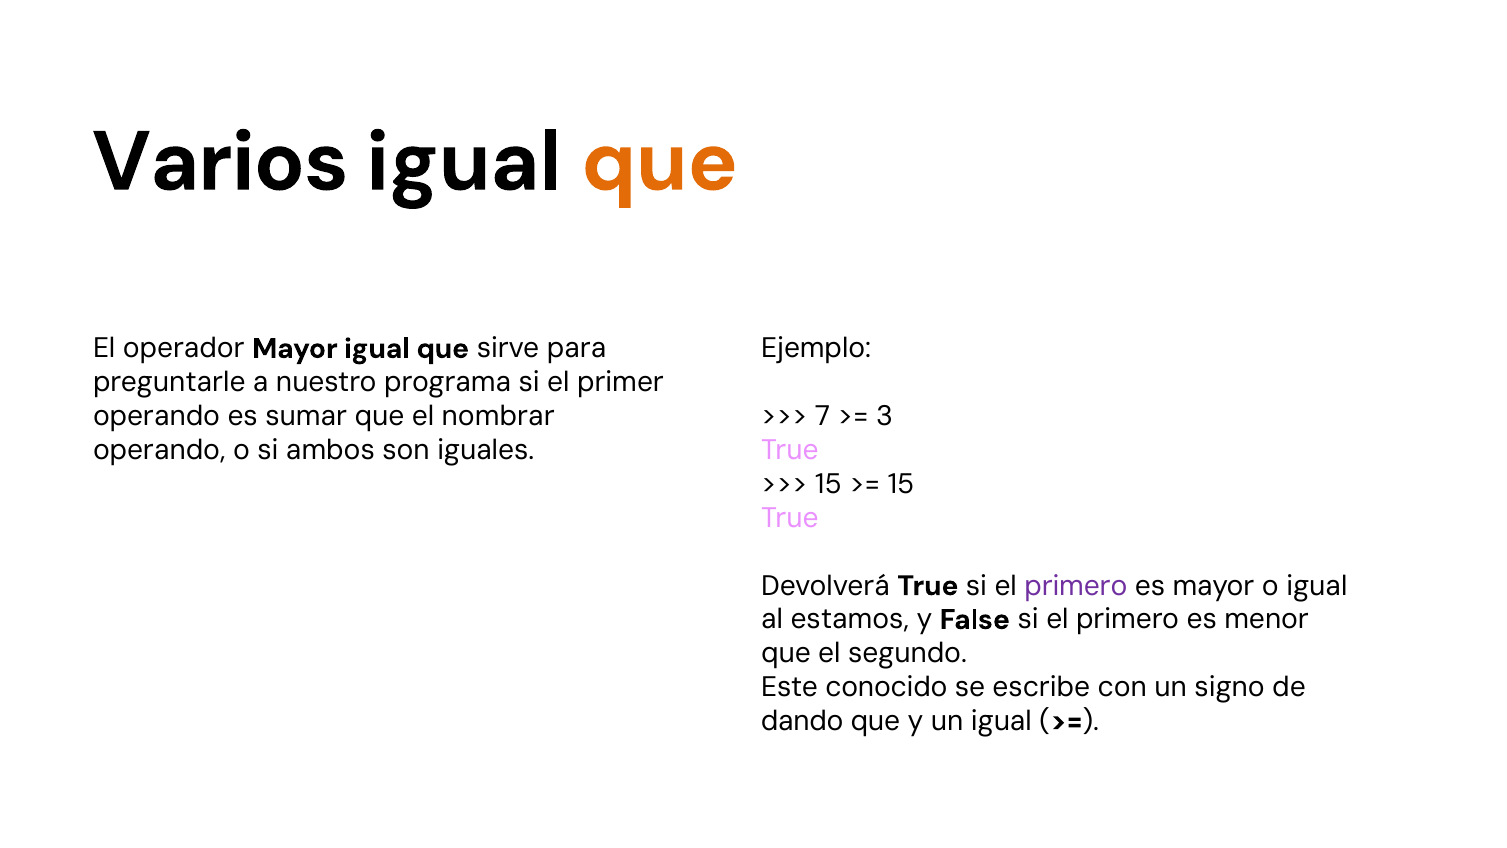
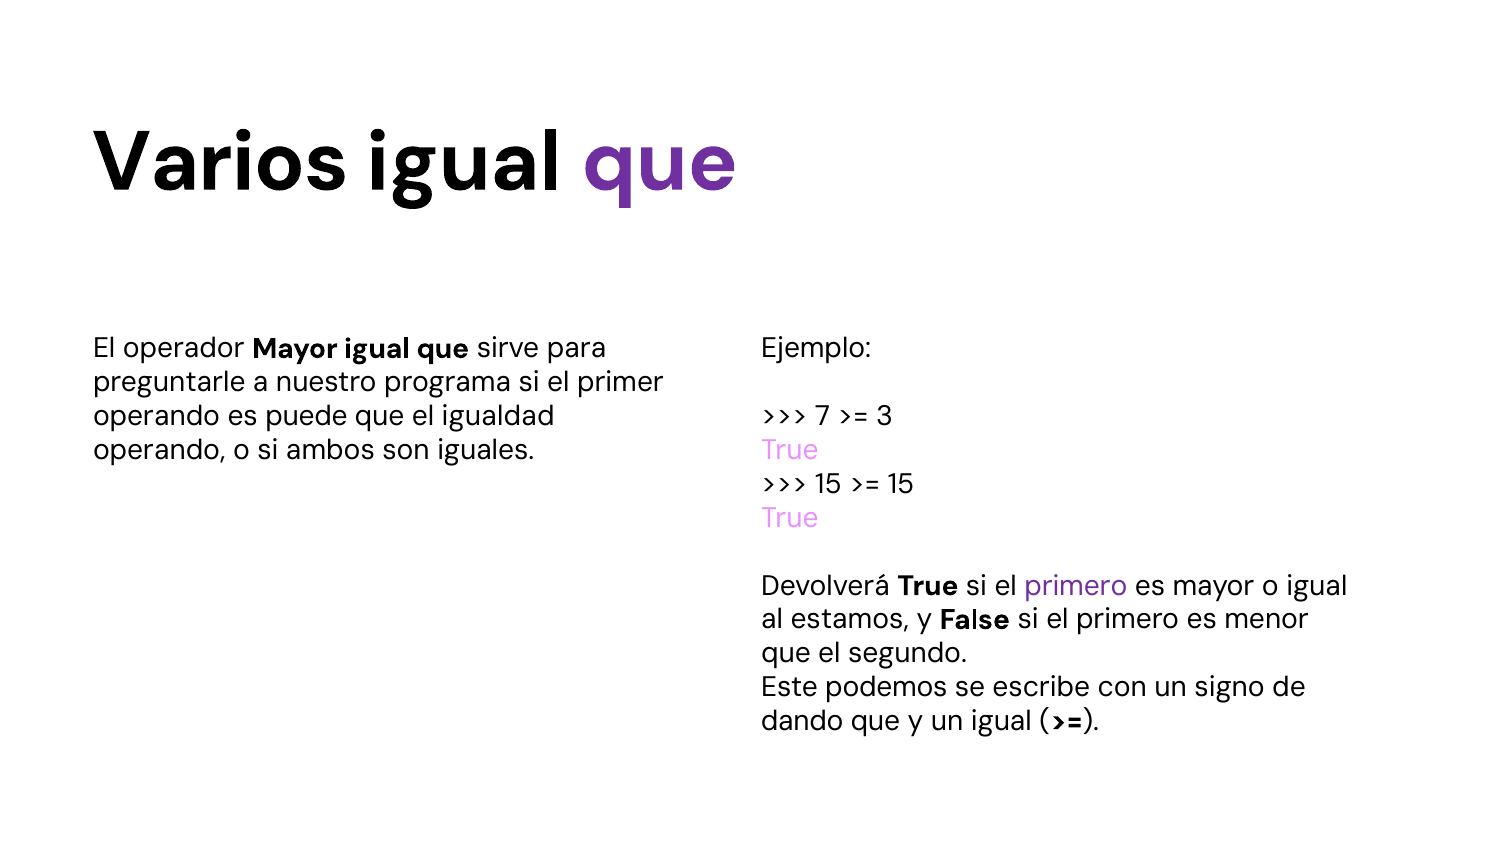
que colour: orange -> purple (660, 162)
sumar: sumar -> puede (306, 416)
nombrar: nombrar -> igualdad (498, 416)
conocido: conocido -> podemos (886, 687)
